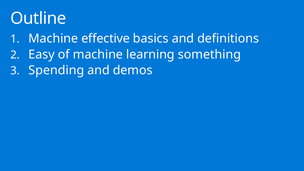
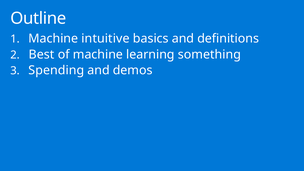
effective: effective -> intuitive (106, 39)
Easy: Easy -> Best (42, 54)
